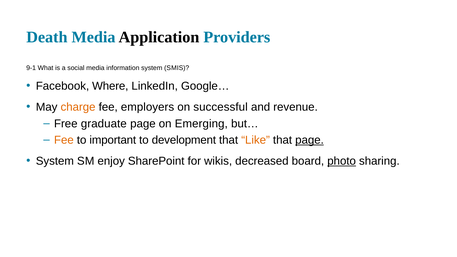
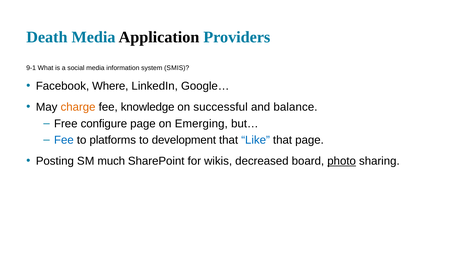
employers: employers -> knowledge (148, 107)
revenue: revenue -> balance (295, 107)
graduate: graduate -> configure (104, 124)
Fee colour: orange -> blue (64, 140)
important: important -> platforms (113, 140)
Like colour: orange -> blue (256, 140)
page underline: present -> none (310, 140)
System: System -> Posting (55, 161)
enjoy: enjoy -> much (111, 161)
